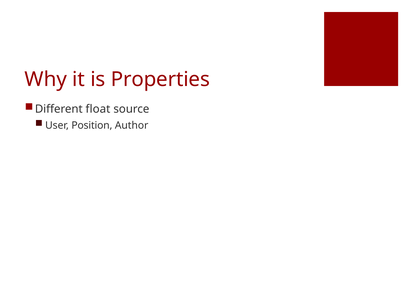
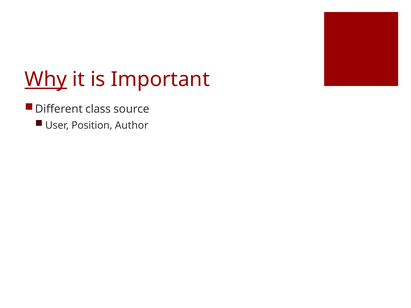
Why underline: none -> present (46, 80)
Properties: Properties -> Important (160, 80)
float: float -> class (98, 109)
